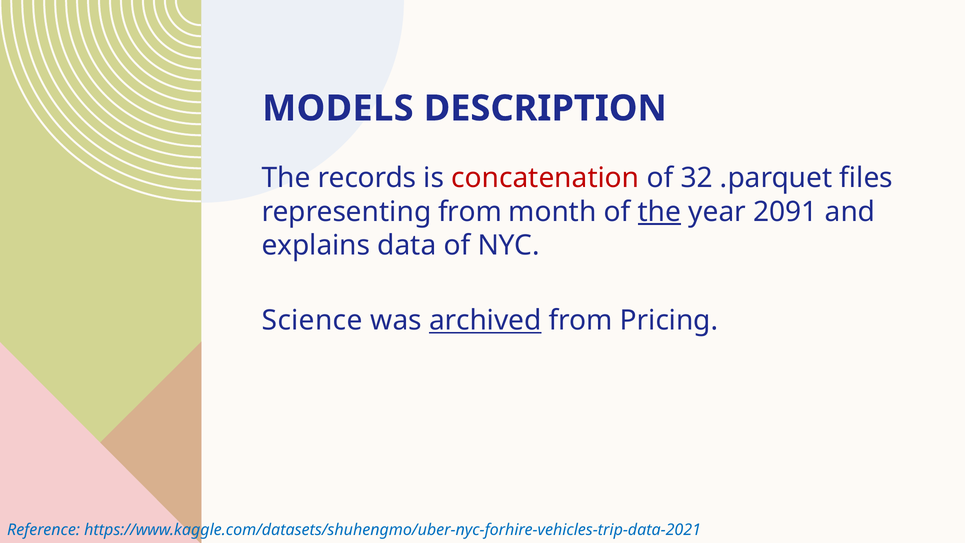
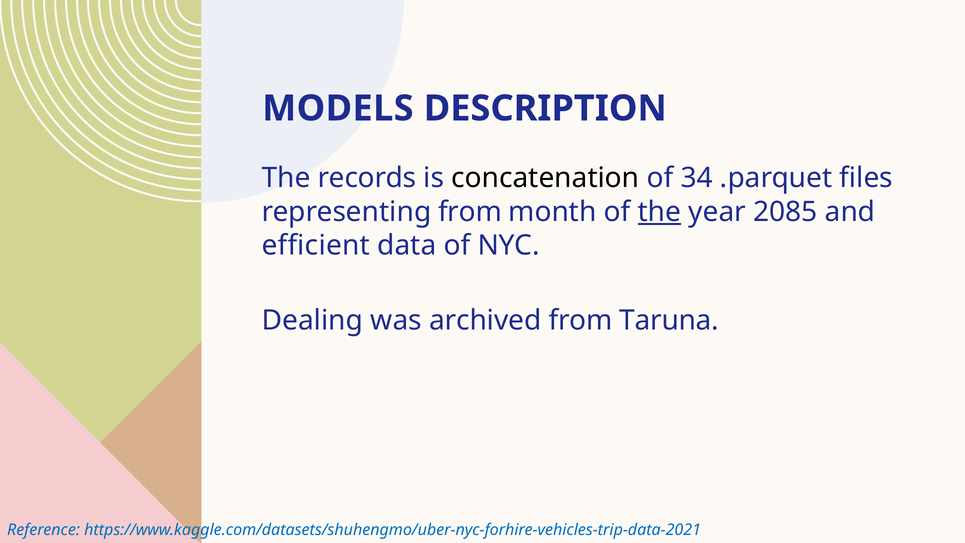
concatenation colour: red -> black (545, 178)
32: 32 -> 34 (697, 178)
2091: 2091 -> 2085 (785, 212)
explains: explains -> efficient (316, 246)
Science: Science -> Dealing (312, 320)
archived underline: present -> none (485, 320)
Pricing: Pricing -> Taruna (669, 320)
